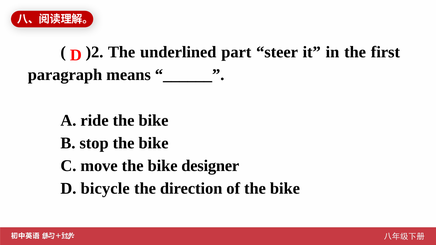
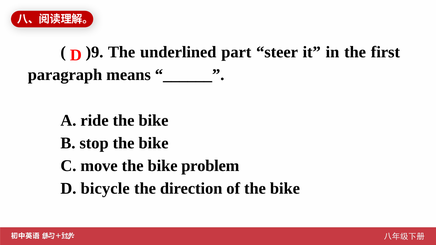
)2: )2 -> )9 (95, 52)
designer: designer -> problem (210, 166)
